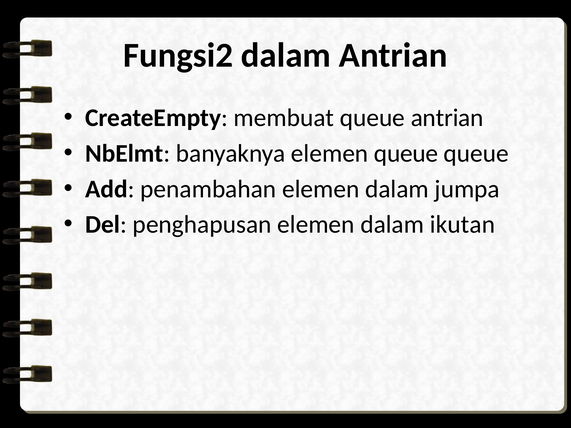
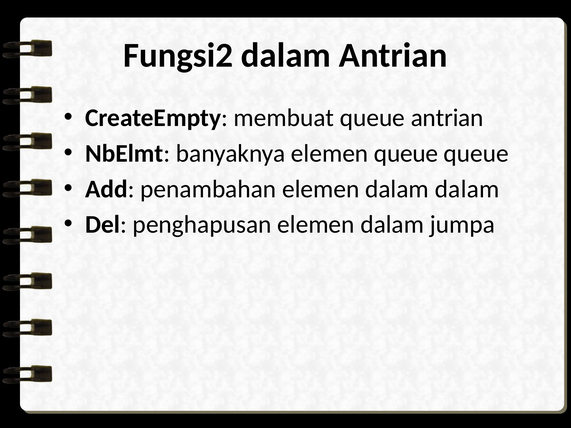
dalam jumpa: jumpa -> dalam (467, 189)
ikutan: ikutan -> jumpa (462, 225)
